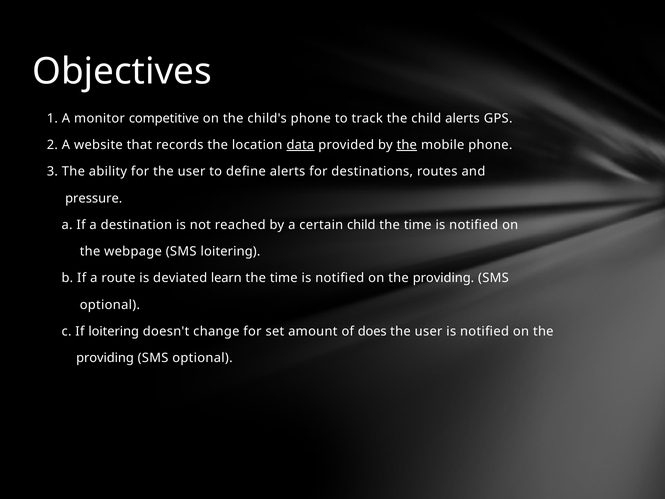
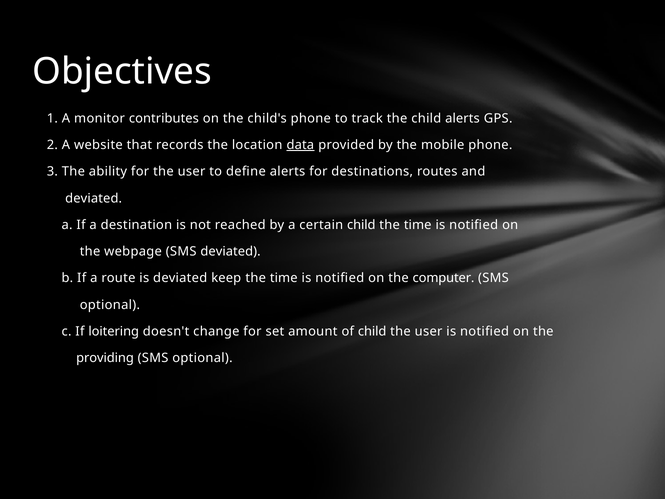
competitive: competitive -> contributes (164, 118)
the underline: present -> none (407, 145)
pressure: pressure -> deviated (94, 198)
SMS loitering: loitering -> deviated (231, 251)
learn: learn -> keep (226, 278)
providing: providing -> computer (444, 278)
of does: does -> child (372, 331)
